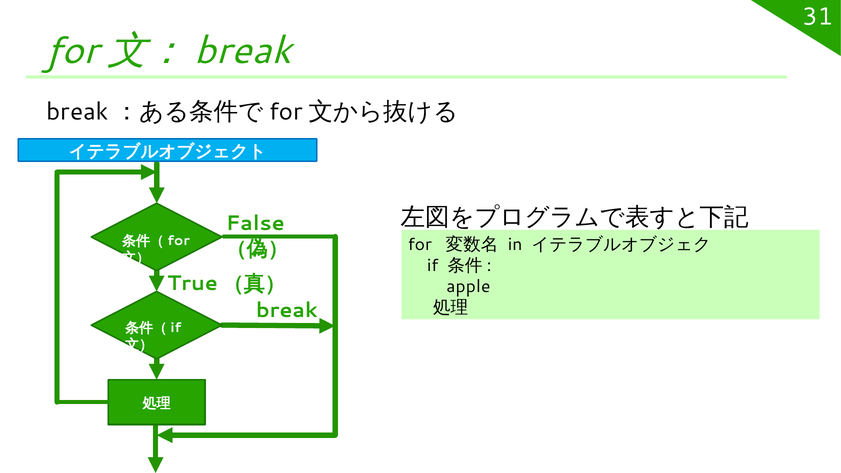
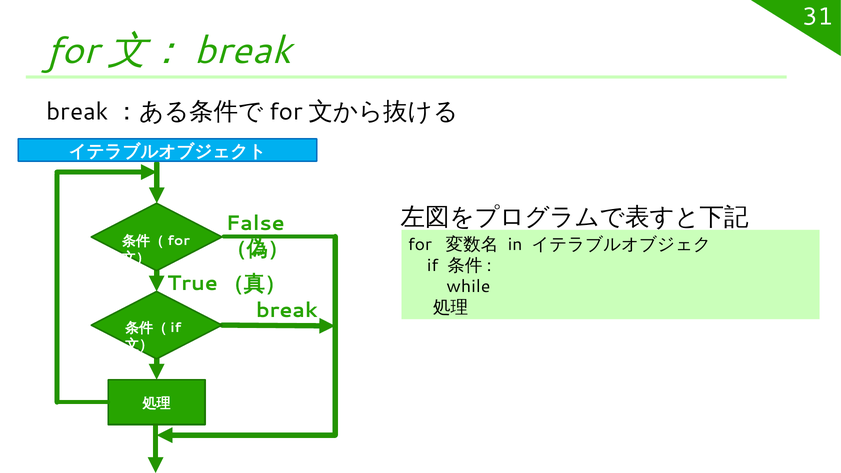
apple: apple -> while (468, 286)
